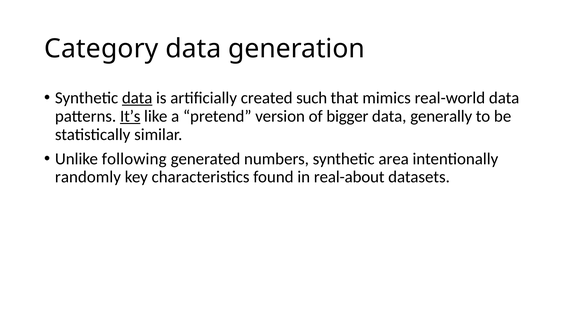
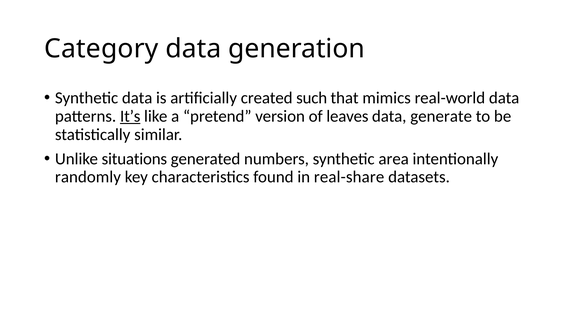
data underline: present -> none (137, 98)
bigger: bigger -> leaves (347, 116)
generally: generally -> generate (441, 116)
following: following -> situations (134, 159)
real-about: real-about -> real-share (349, 177)
